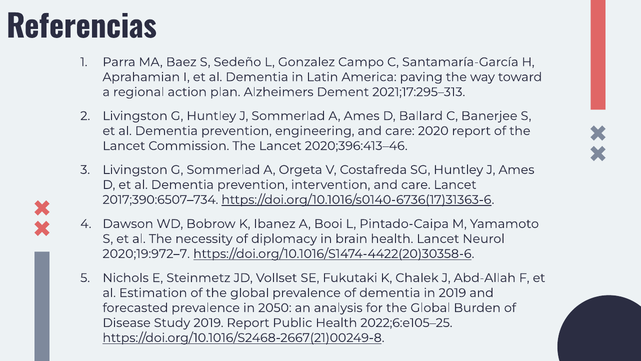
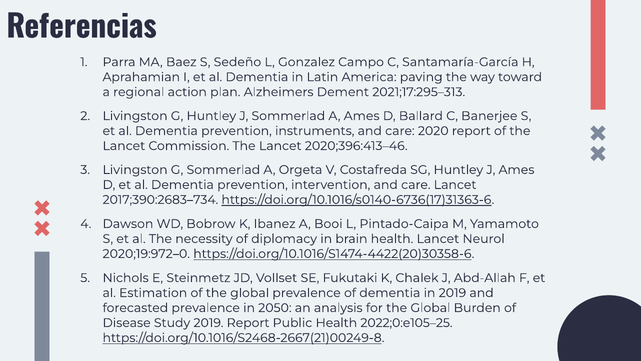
engineering: engineering -> instruments (315, 131)
2017;390:6507–734: 2017;390:6507–734 -> 2017;390:2683–734 (160, 200)
2020;19:972–7: 2020;19:972–7 -> 2020;19:972–0 (146, 254)
2022;6:e105–25: 2022;6:e105–25 -> 2022;0:e105–25 (406, 322)
